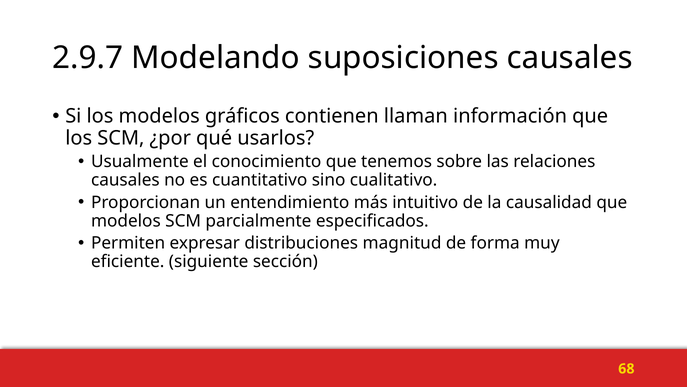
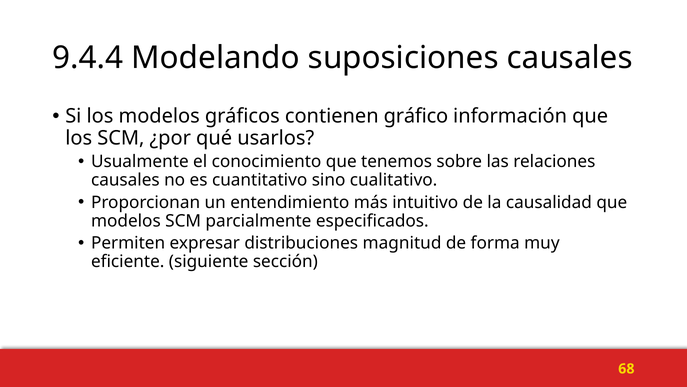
2.9.7: 2.9.7 -> 9.4.4 (88, 58)
llaman: llaman -> gráfico (416, 116)
